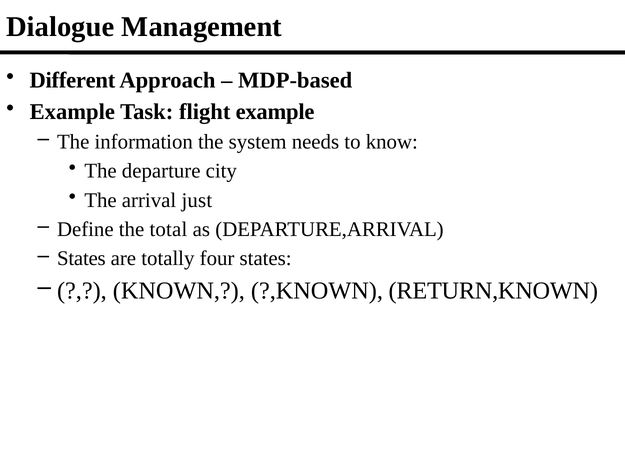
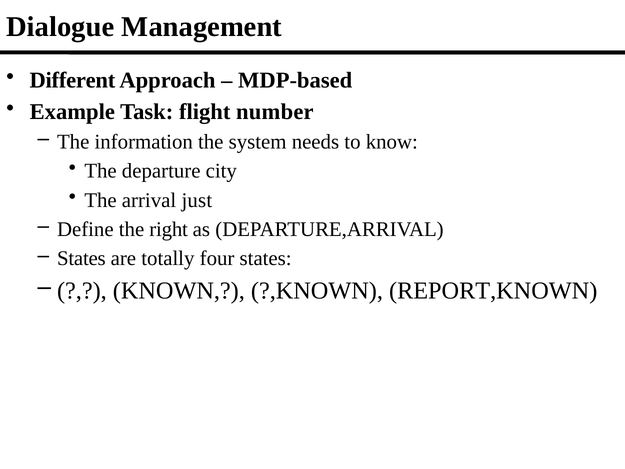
flight example: example -> number (275, 112)
total: total -> right (169, 229)
RETURN,KNOWN: RETURN,KNOWN -> REPORT,KNOWN (493, 291)
